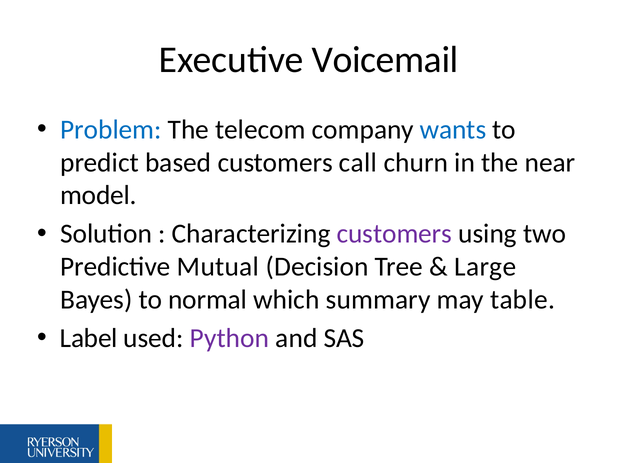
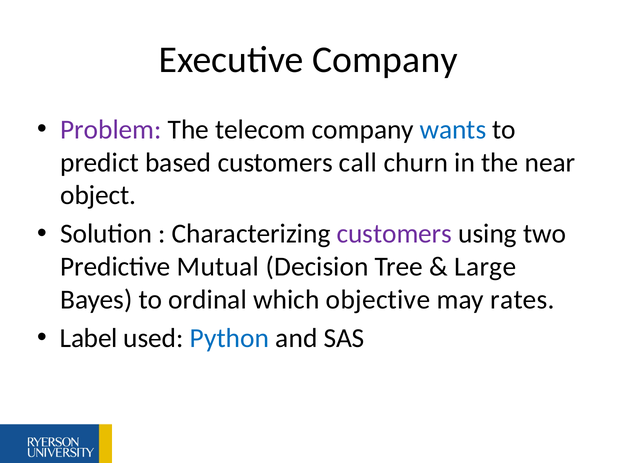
Executive Voicemail: Voicemail -> Company (385, 60)
Problem colour: blue -> purple (111, 129)
model: model -> object (98, 195)
normal: normal -> ordinal (208, 300)
summary: summary -> objective (378, 300)
table: table -> rates (523, 300)
Python colour: purple -> blue (230, 338)
